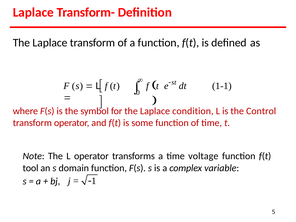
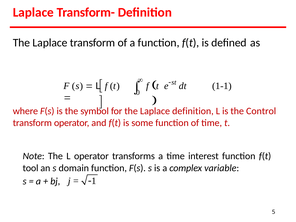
Laplace condition: condition -> definition (193, 111)
voltage: voltage -> interest (203, 156)
